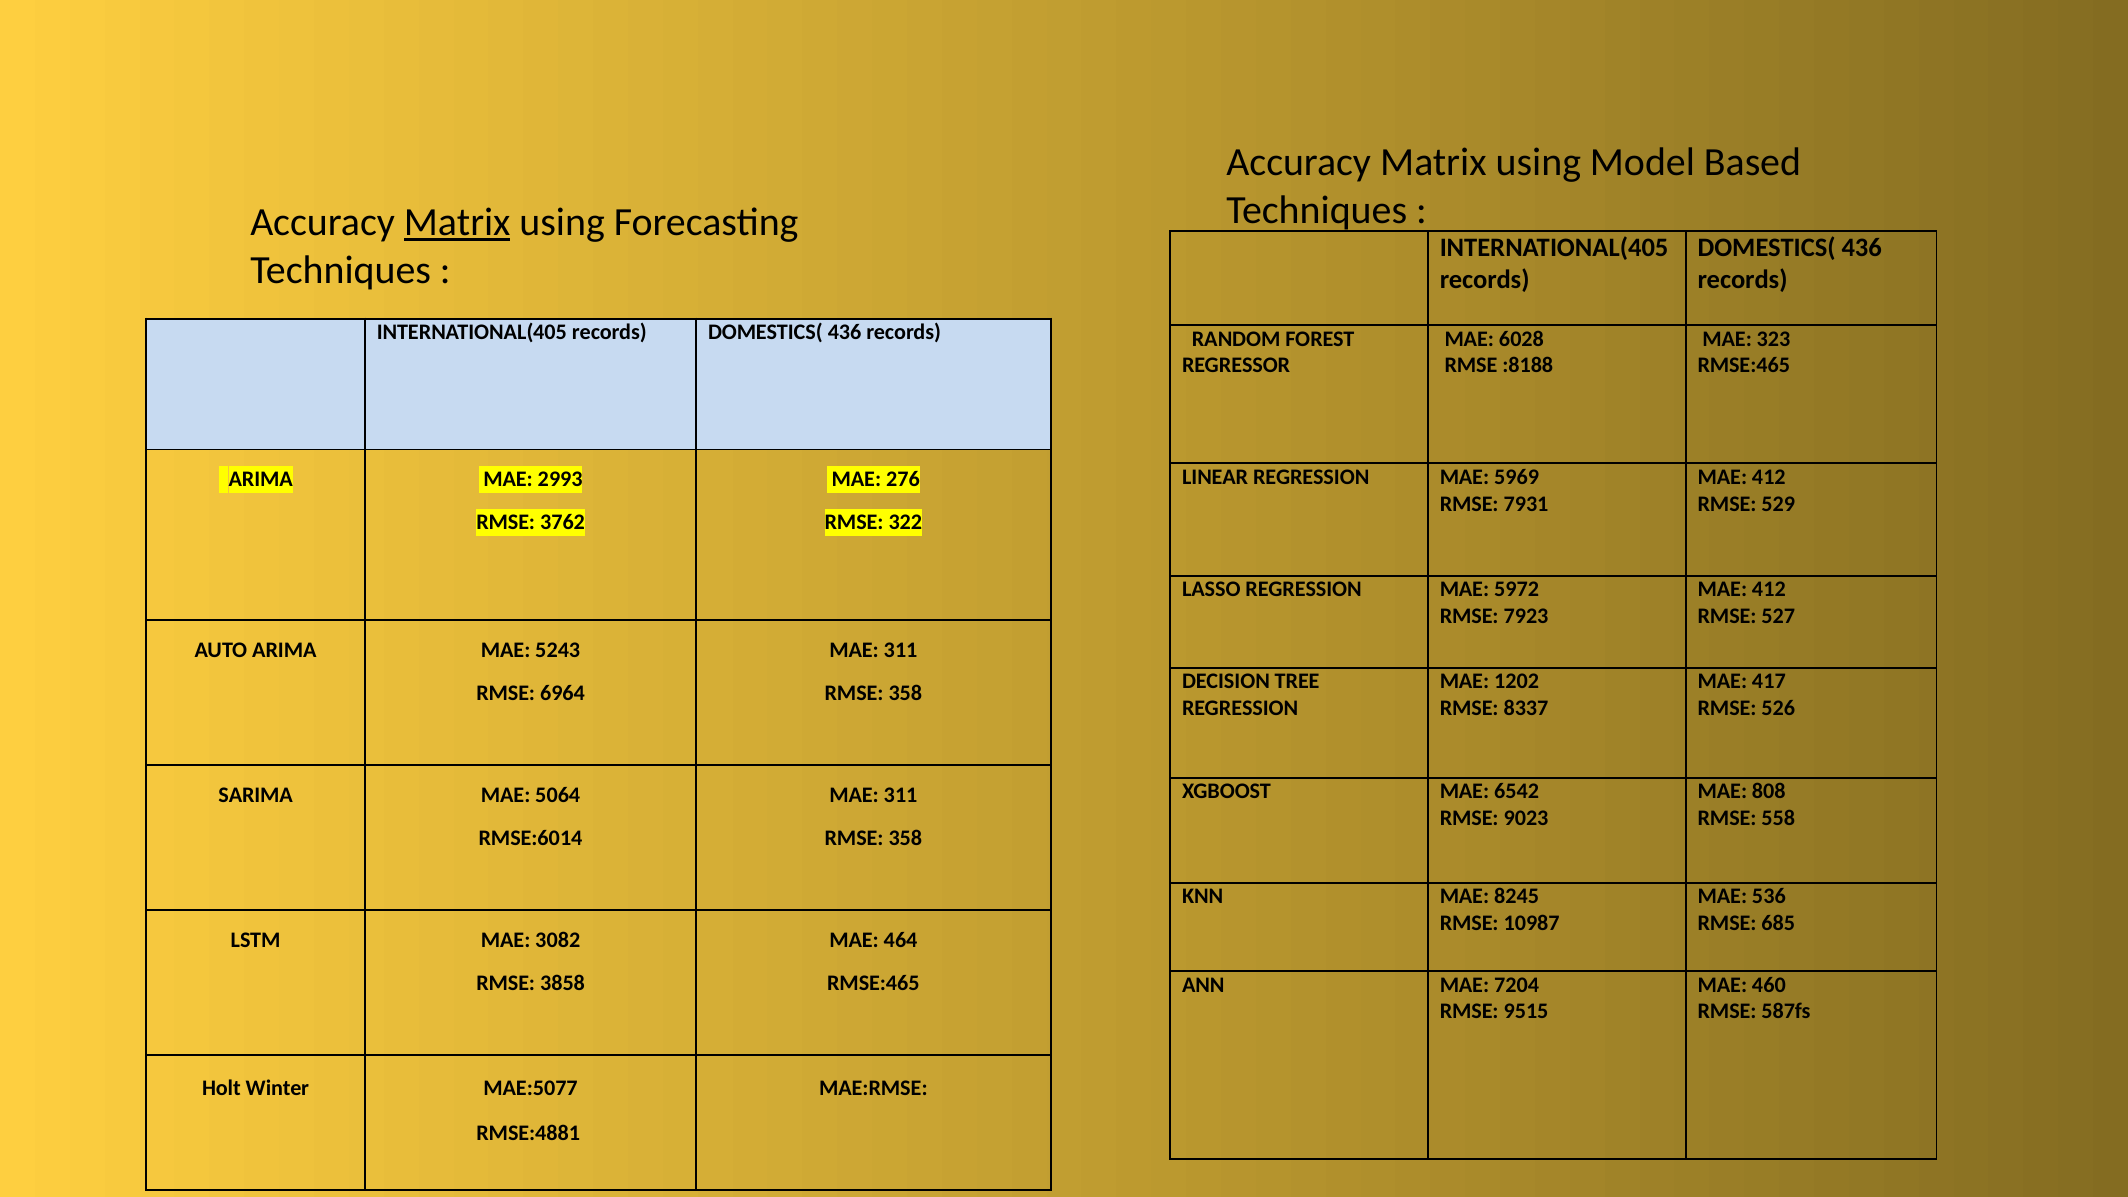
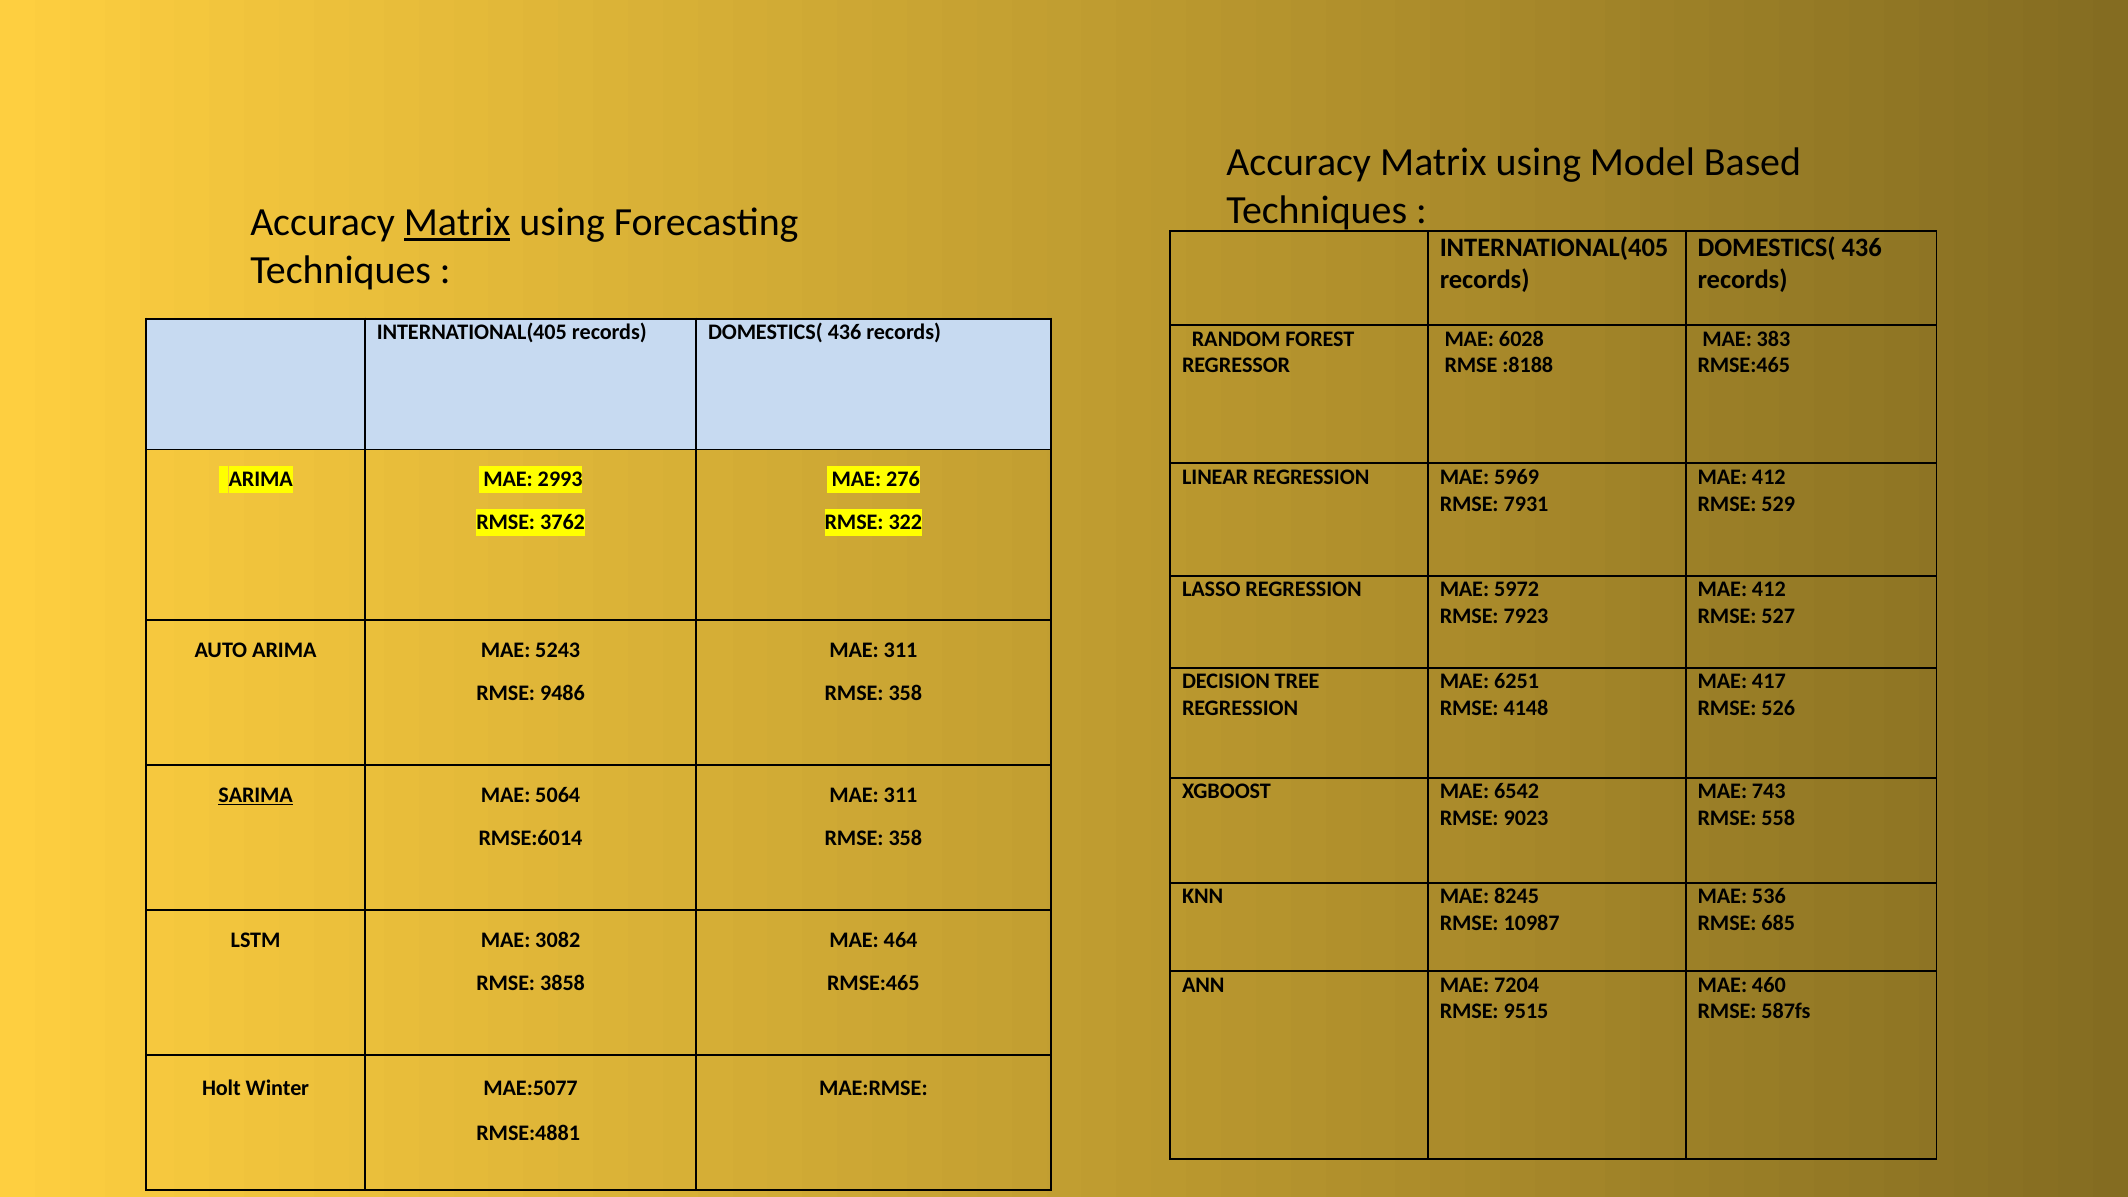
323: 323 -> 383 (1774, 339)
1202: 1202 -> 6251 (1517, 682)
6964: 6964 -> 9486 (563, 693)
8337: 8337 -> 4148 (1526, 709)
808: 808 -> 743 (1769, 791)
SARIMA underline: none -> present (256, 795)
